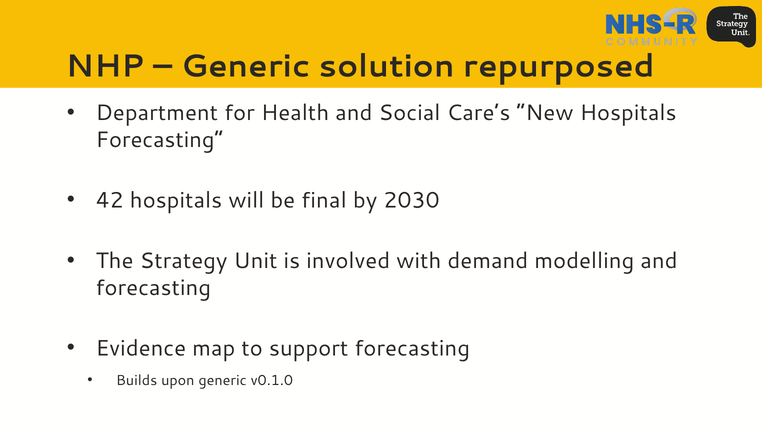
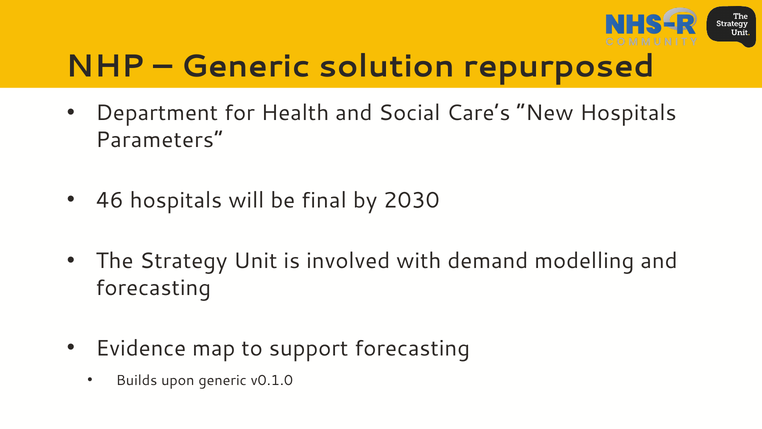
Forecasting: Forecasting -> Parameters (159, 140)
42: 42 -> 46 (110, 200)
